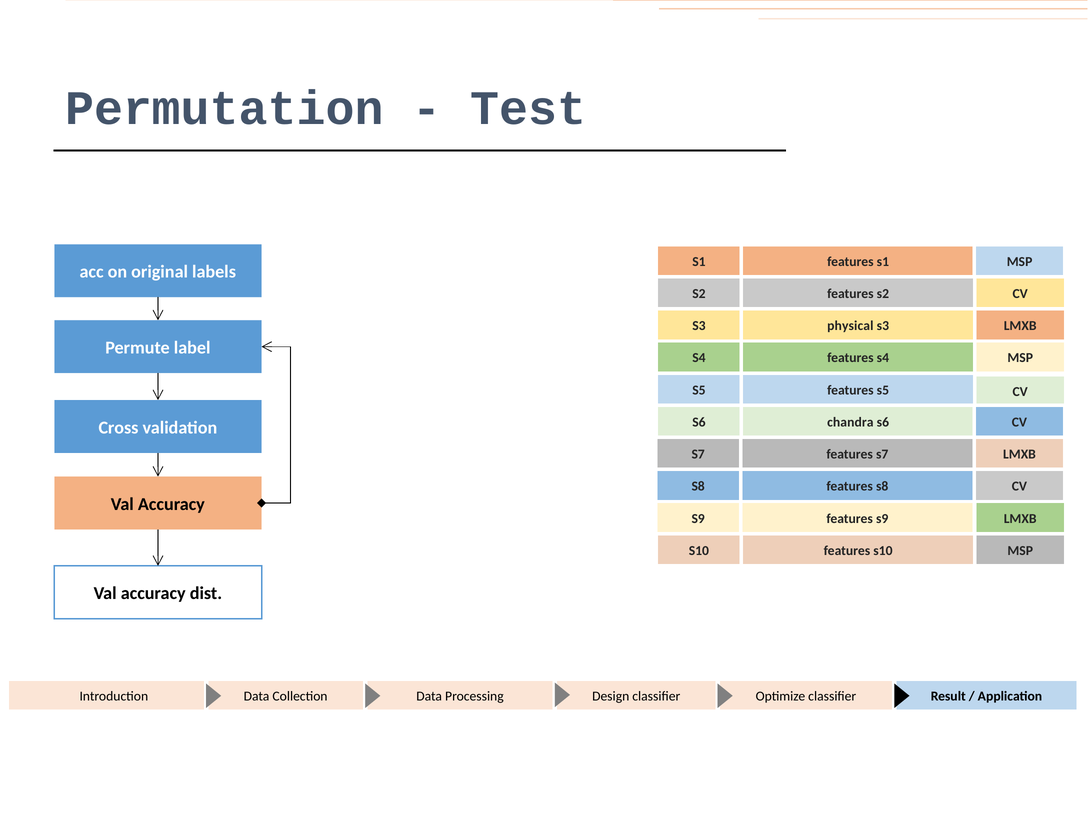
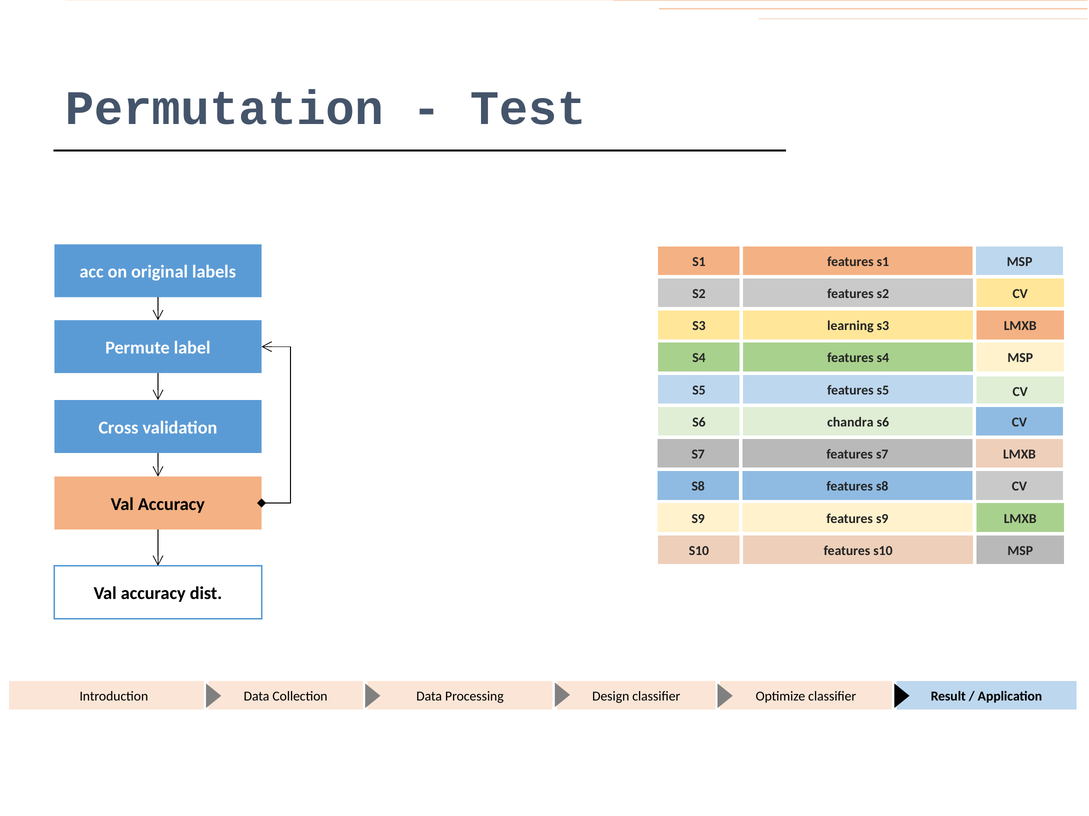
physical: physical -> learning (850, 326)
